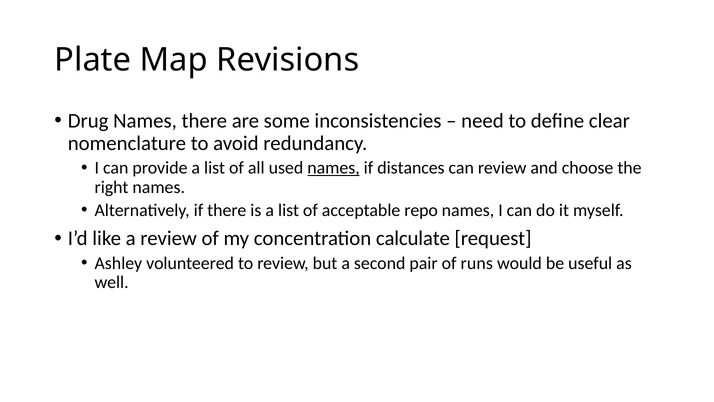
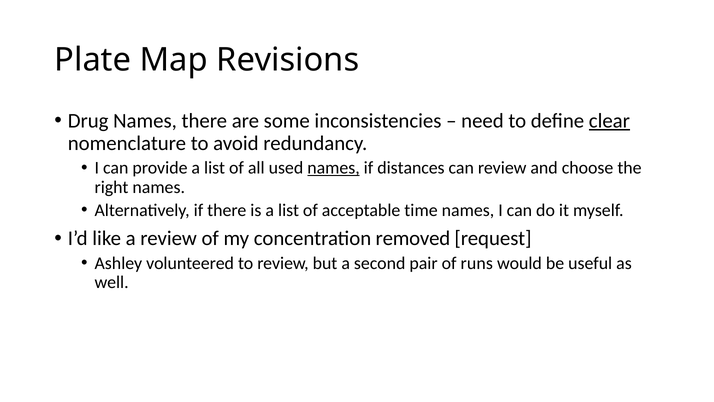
clear underline: none -> present (609, 121)
repo: repo -> time (421, 210)
calculate: calculate -> removed (413, 238)
